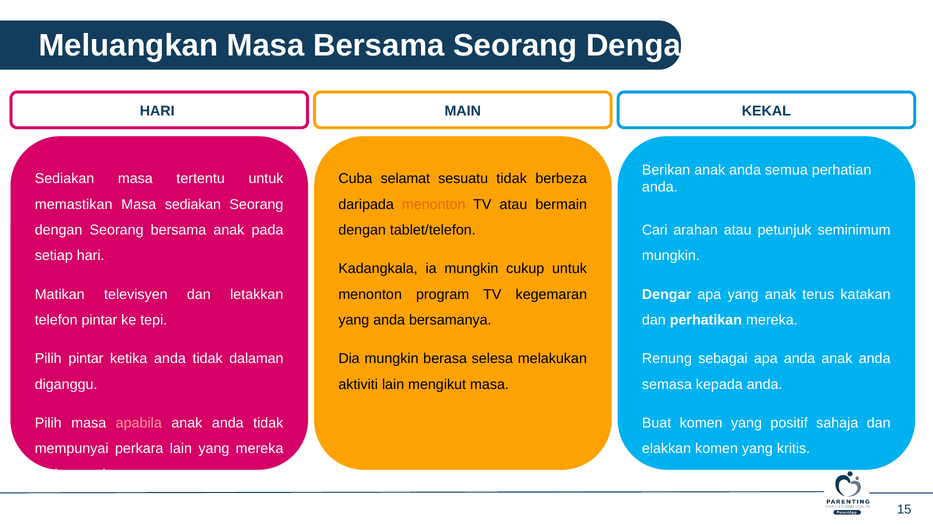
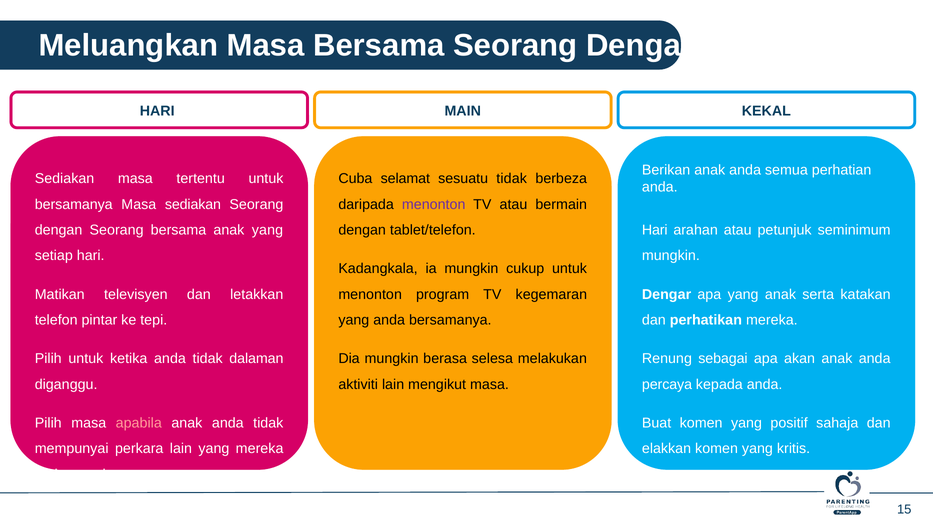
memastikan: memastikan -> bersamanya (74, 204)
menonton colour: orange -> purple (434, 204)
anak pada: pada -> yang (267, 230)
Cari: Cari -> Hari (655, 230)
terus: terus -> serta (818, 294)
Pilih pintar: pintar -> untuk (86, 359)
apa anda: anda -> akan (800, 359)
semasa: semasa -> percaya (667, 384)
